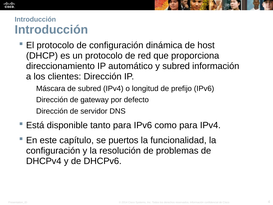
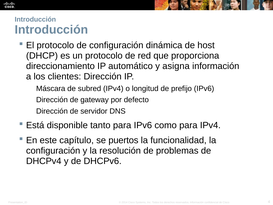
y subred: subred -> asigna (176, 66)
